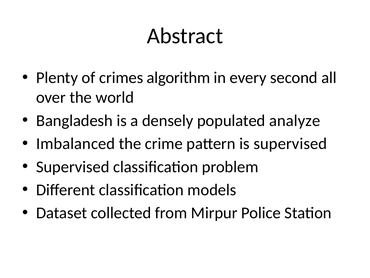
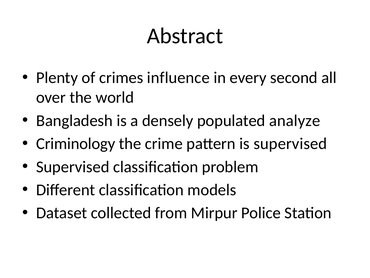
algorithm: algorithm -> influence (178, 78)
Imbalanced: Imbalanced -> Criminology (76, 143)
